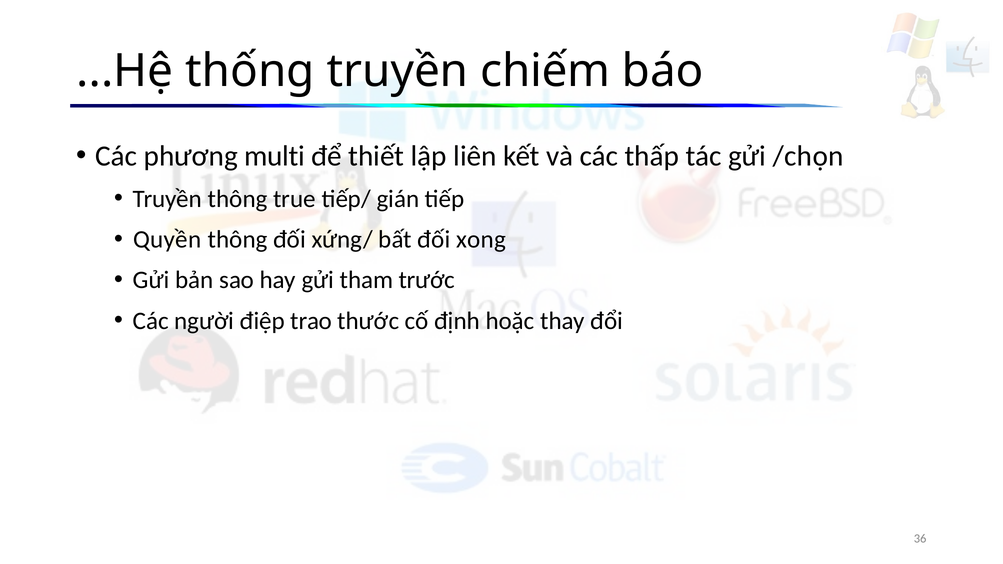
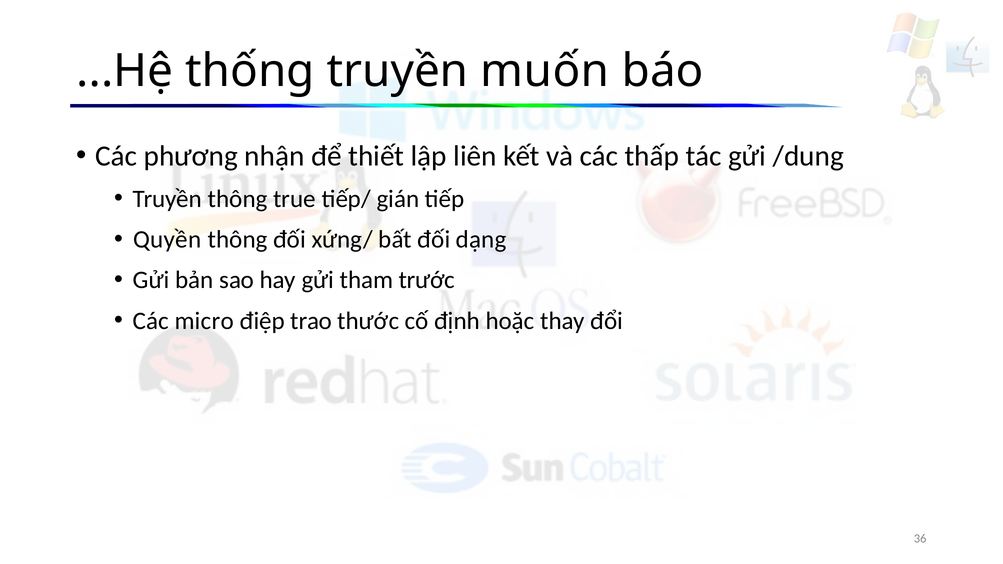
chiếm: chiếm -> muốn (545, 71)
multi: multi -> nhận (274, 156)
/chọn: /chọn -> /dung (808, 156)
xong: xong -> dạng (481, 240)
người: người -> micro (204, 321)
